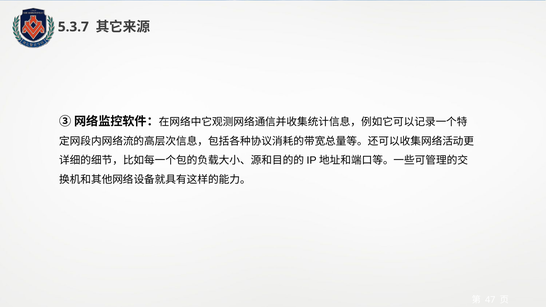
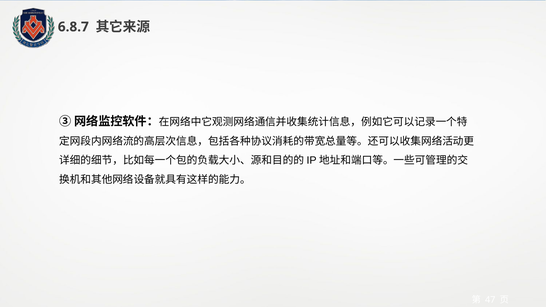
5.3.7: 5.3.7 -> 6.8.7 (73, 27)
